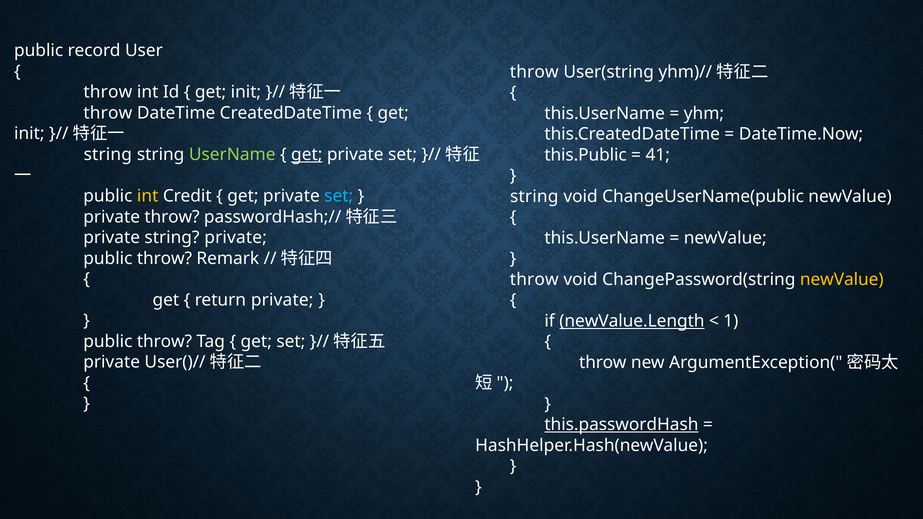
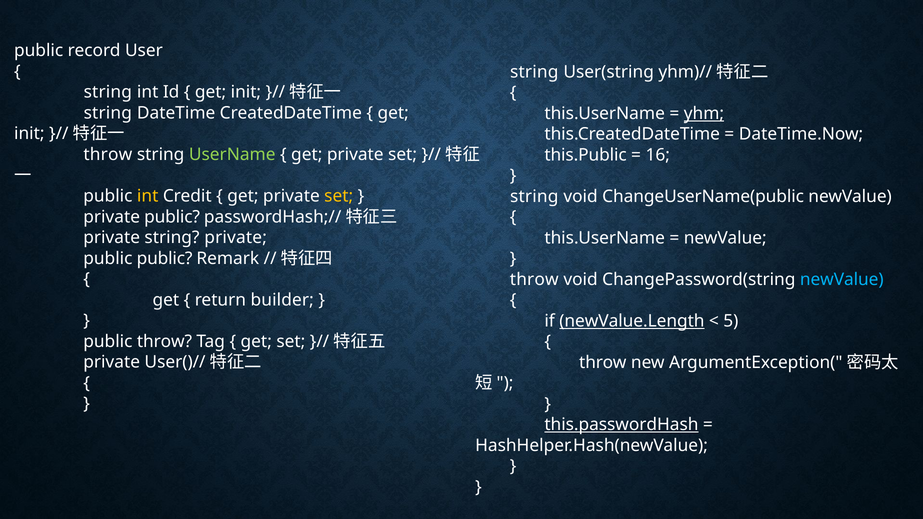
throw: throw -> string (534, 72)
throw: throw -> string (108, 92)
throw: throw -> string (108, 113)
yhm underline: none -> present (704, 113)
string: string -> throw (108, 155)
get underline: present -> none (307, 155)
41: 41 -> 16 (658, 155)
set colour: light blue -> yellow (339, 196)
throw: throw -> public (172, 217)
throw: throw -> public (165, 258)
newValue colour: yellow -> light blue (842, 280)
return private: private -> builder (282, 300)
1: 1 -> 5 (731, 321)
